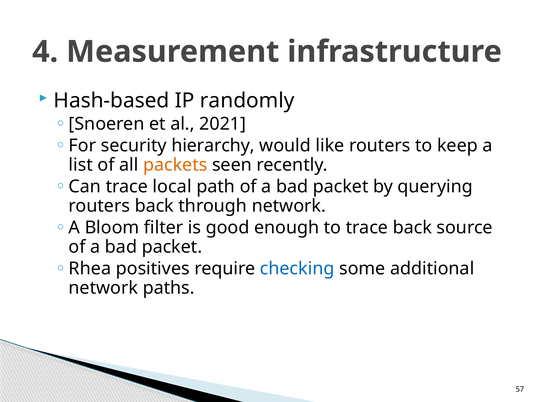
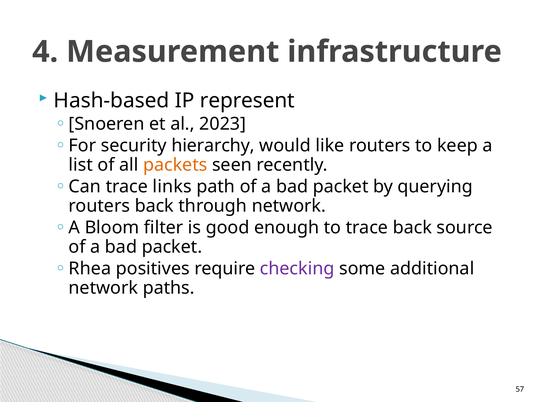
randomly: randomly -> represent (247, 101)
2021: 2021 -> 2023 (223, 124)
local: local -> links (172, 187)
checking colour: blue -> purple (297, 269)
